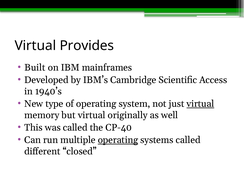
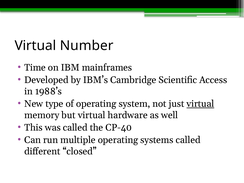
Provides: Provides -> Number (87, 46)
Built: Built -> Time (35, 68)
1940’s: 1940’s -> 1988’s (48, 91)
originally: originally -> hardware (128, 115)
operating underline: present -> none (118, 140)
